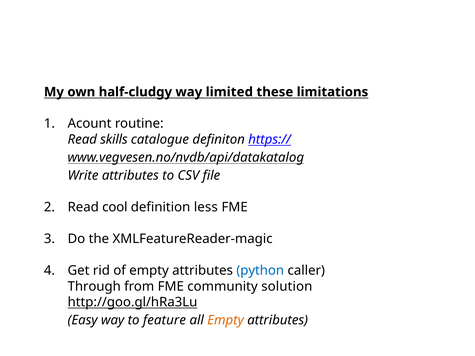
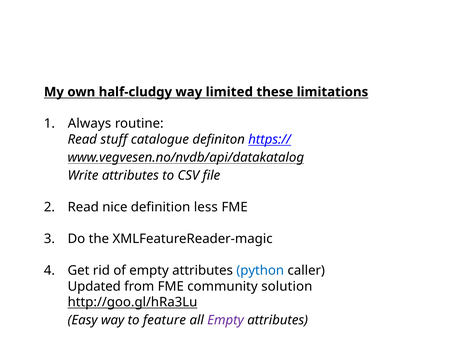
Acount: Acount -> Always (89, 124)
skills: skills -> stuff (114, 140)
cool: cool -> nice (115, 207)
Through: Through -> Updated (94, 287)
Empty colour: orange -> purple (226, 320)
